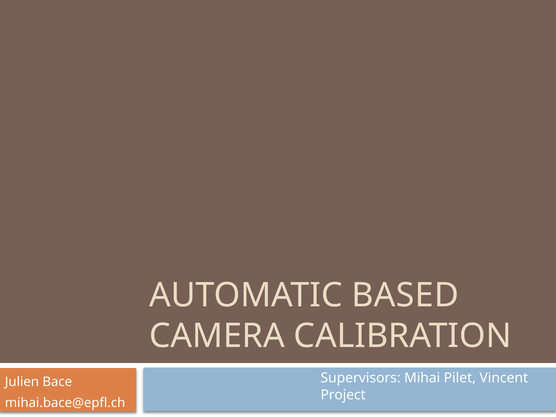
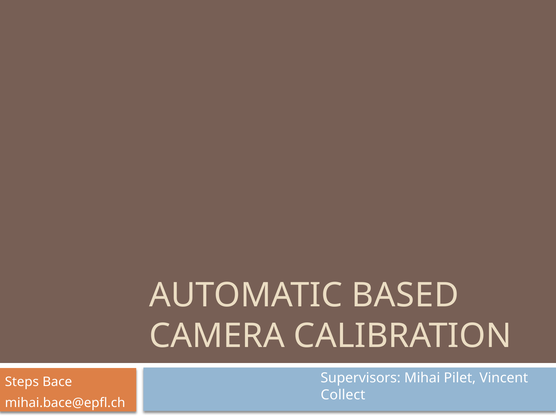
Julien: Julien -> Steps (22, 382)
Project: Project -> Collect (343, 395)
